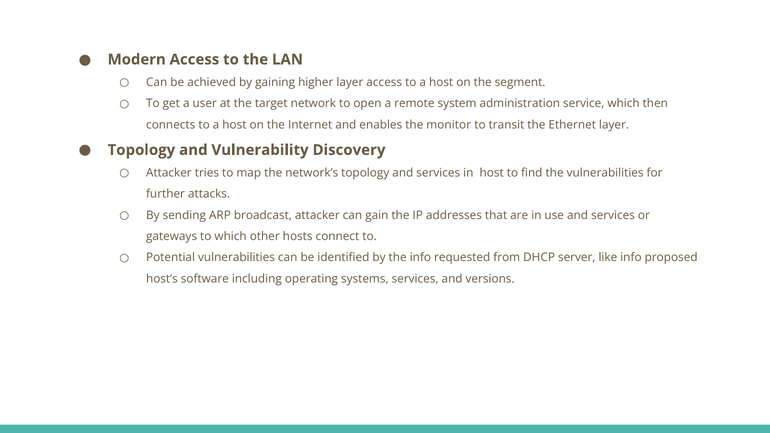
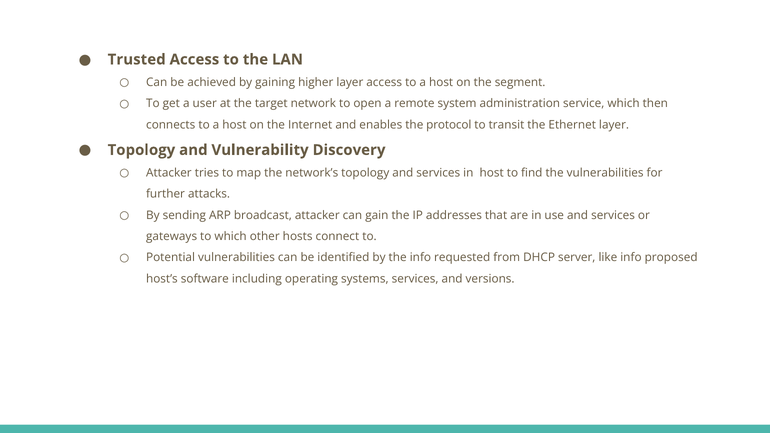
Modern: Modern -> Trusted (137, 60)
monitor: monitor -> protocol (449, 125)
